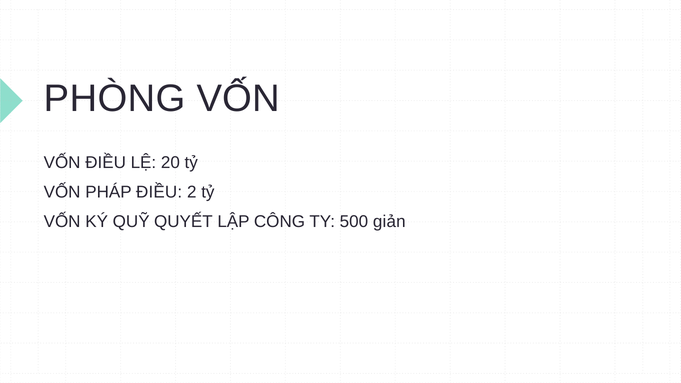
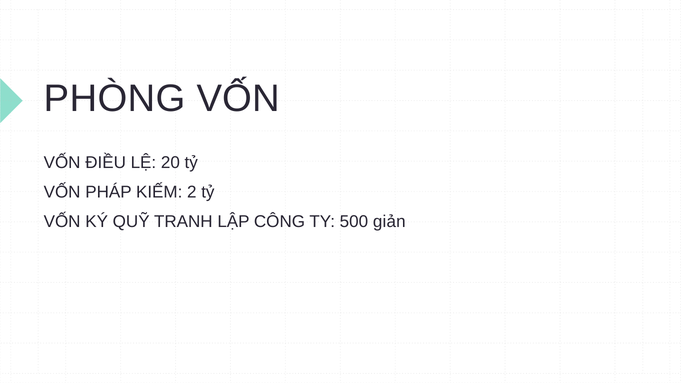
PHÁP ĐIỀU: ĐIỀU -> KIẾM (159, 192)
QUYẾT: QUYẾT -> TRANH (183, 222)
